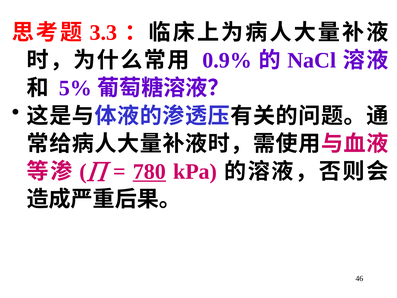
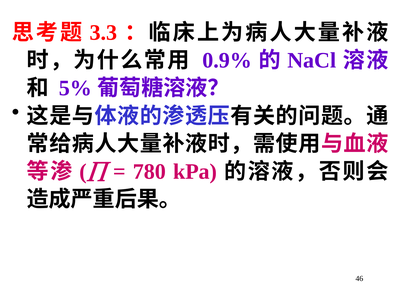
780 underline: present -> none (149, 171)
